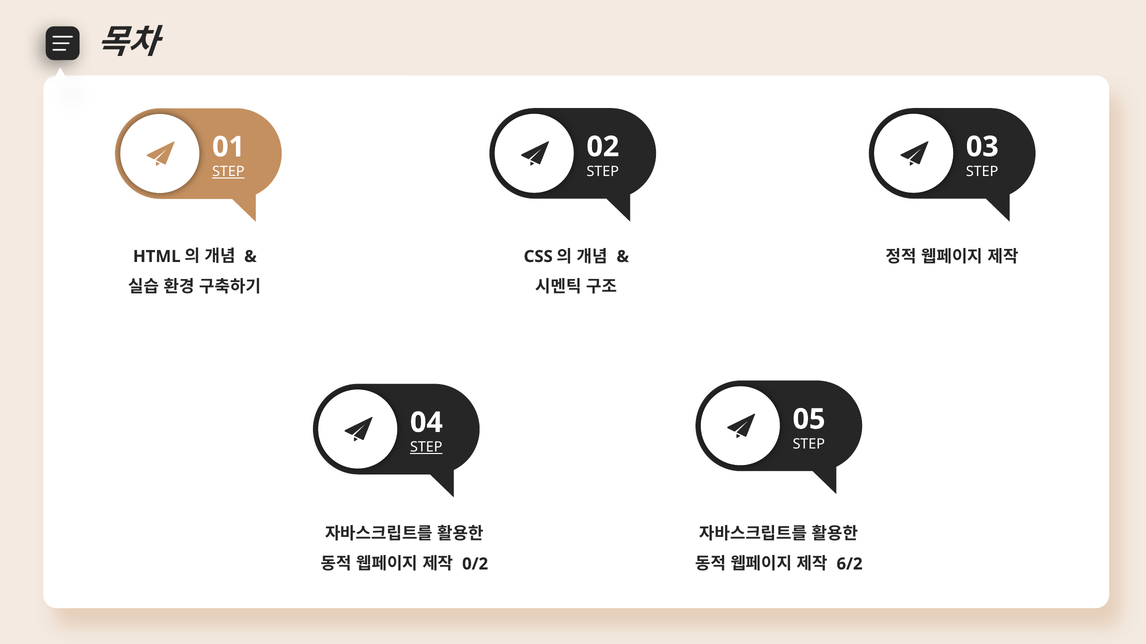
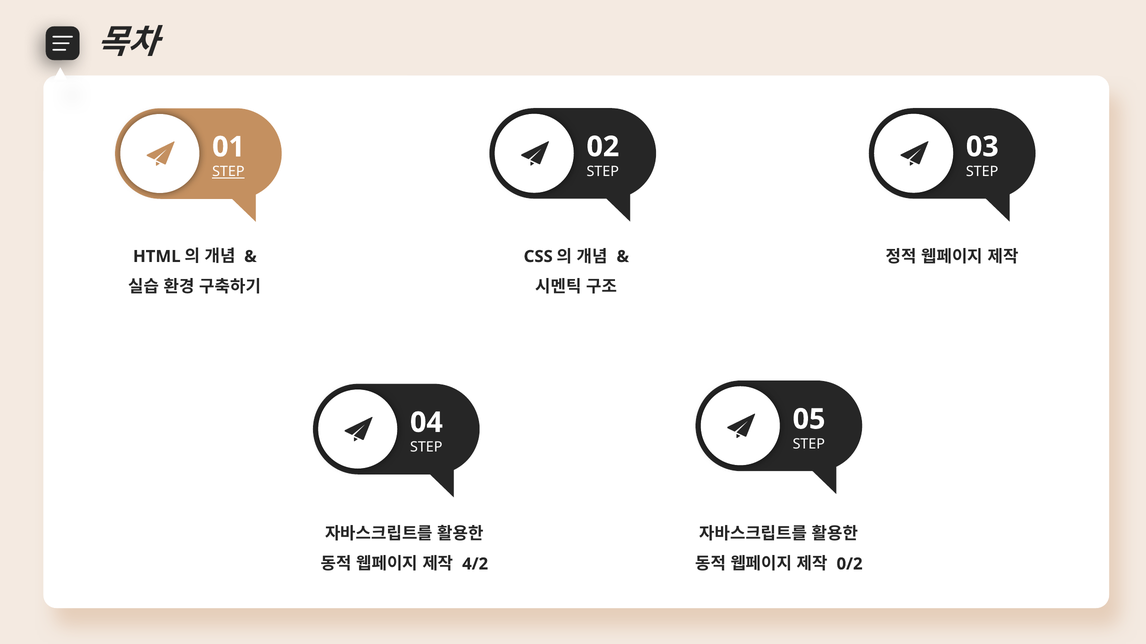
STEP underline: present -> none (426, 448)
0/2: 0/2 -> 4/2 (475, 564)
6/2: 6/2 -> 0/2 (850, 564)
